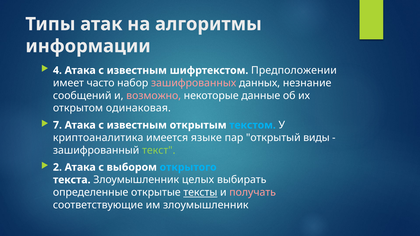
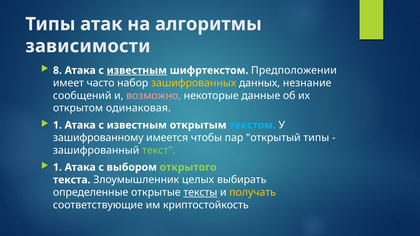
информации: информации -> зависимости (88, 46)
4: 4 -> 8 (57, 70)
известным underline: none -> present (137, 70)
зашифрованных colour: pink -> yellow (194, 83)
7: 7 -> 1 (57, 125)
криптоаналитика: криптоаналитика -> зашифрованному (98, 138)
языке: языке -> чтобы (206, 138)
открытый виды: виды -> типы (316, 138)
2: 2 -> 1 (57, 167)
открытого colour: light blue -> light green (188, 167)
получать colour: pink -> yellow (253, 193)
им злоумышленник: злоумышленник -> криптостойкость (206, 205)
